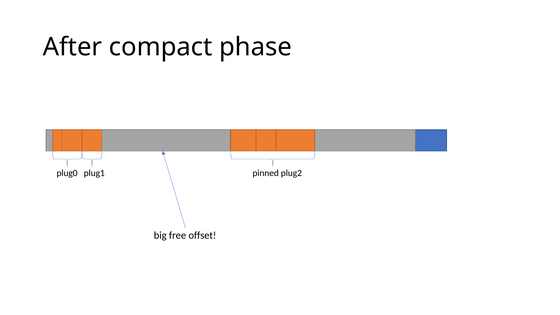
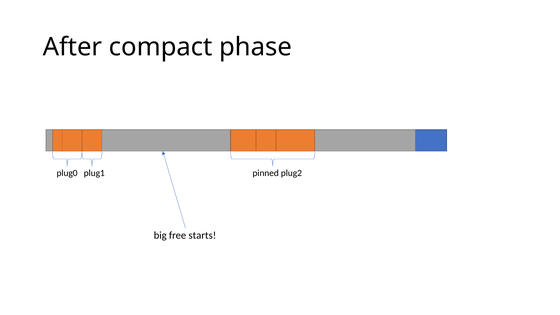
offset: offset -> starts (202, 235)
